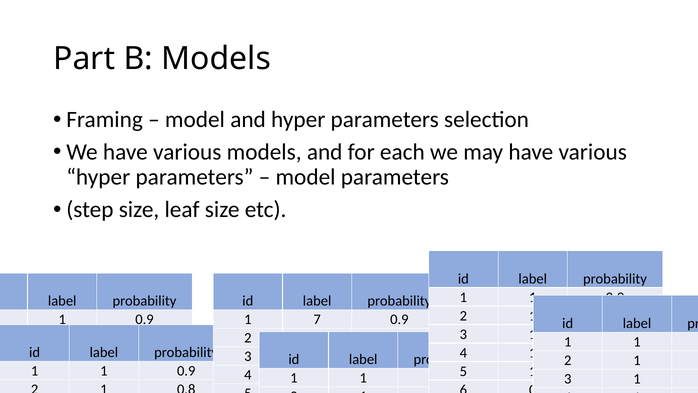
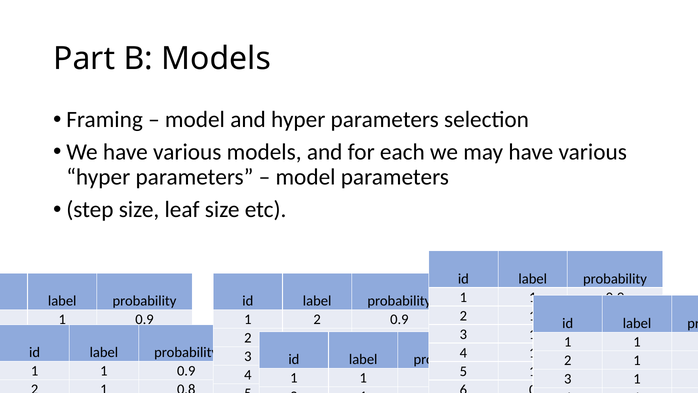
1 7: 7 -> 2 (317, 319)
